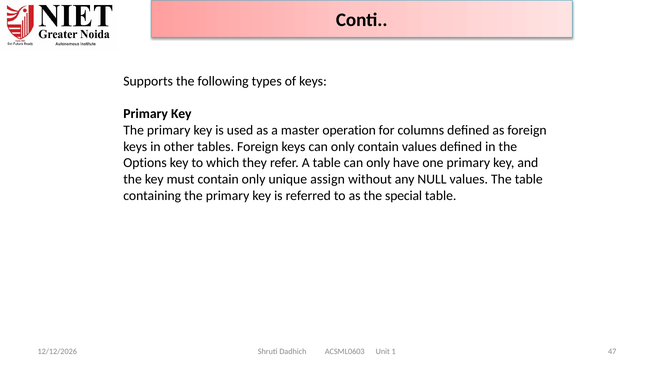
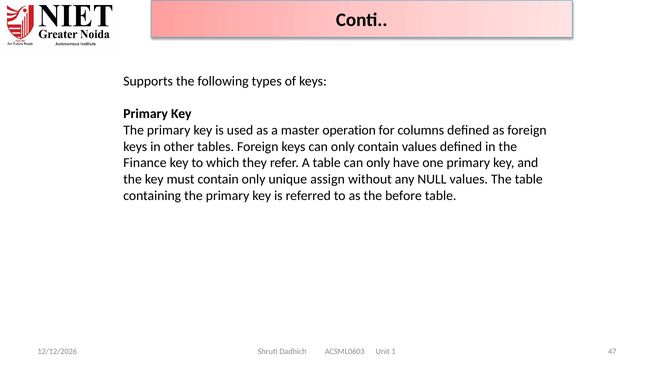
Options: Options -> Finance (145, 163)
special: special -> before (404, 196)
